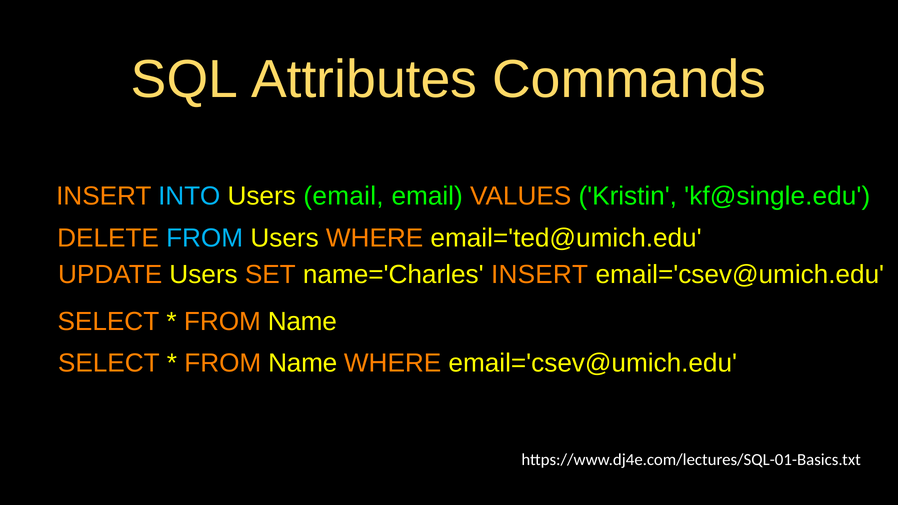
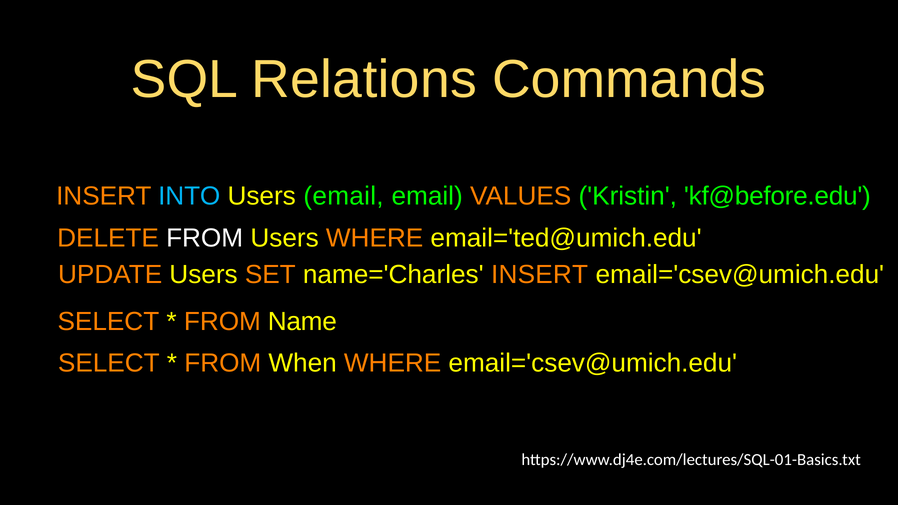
Attributes: Attributes -> Relations (364, 79)
kf@single.edu: kf@single.edu -> kf@before.edu (777, 196)
FROM colour: light blue -> white (205, 238)
Name: Name -> When (303, 363)
